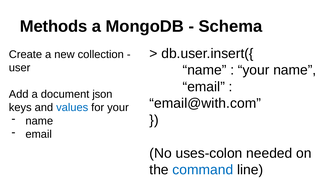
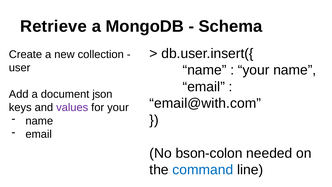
Methods: Methods -> Retrieve (53, 26)
values colour: blue -> purple (72, 107)
uses-colon: uses-colon -> bson-colon (209, 153)
